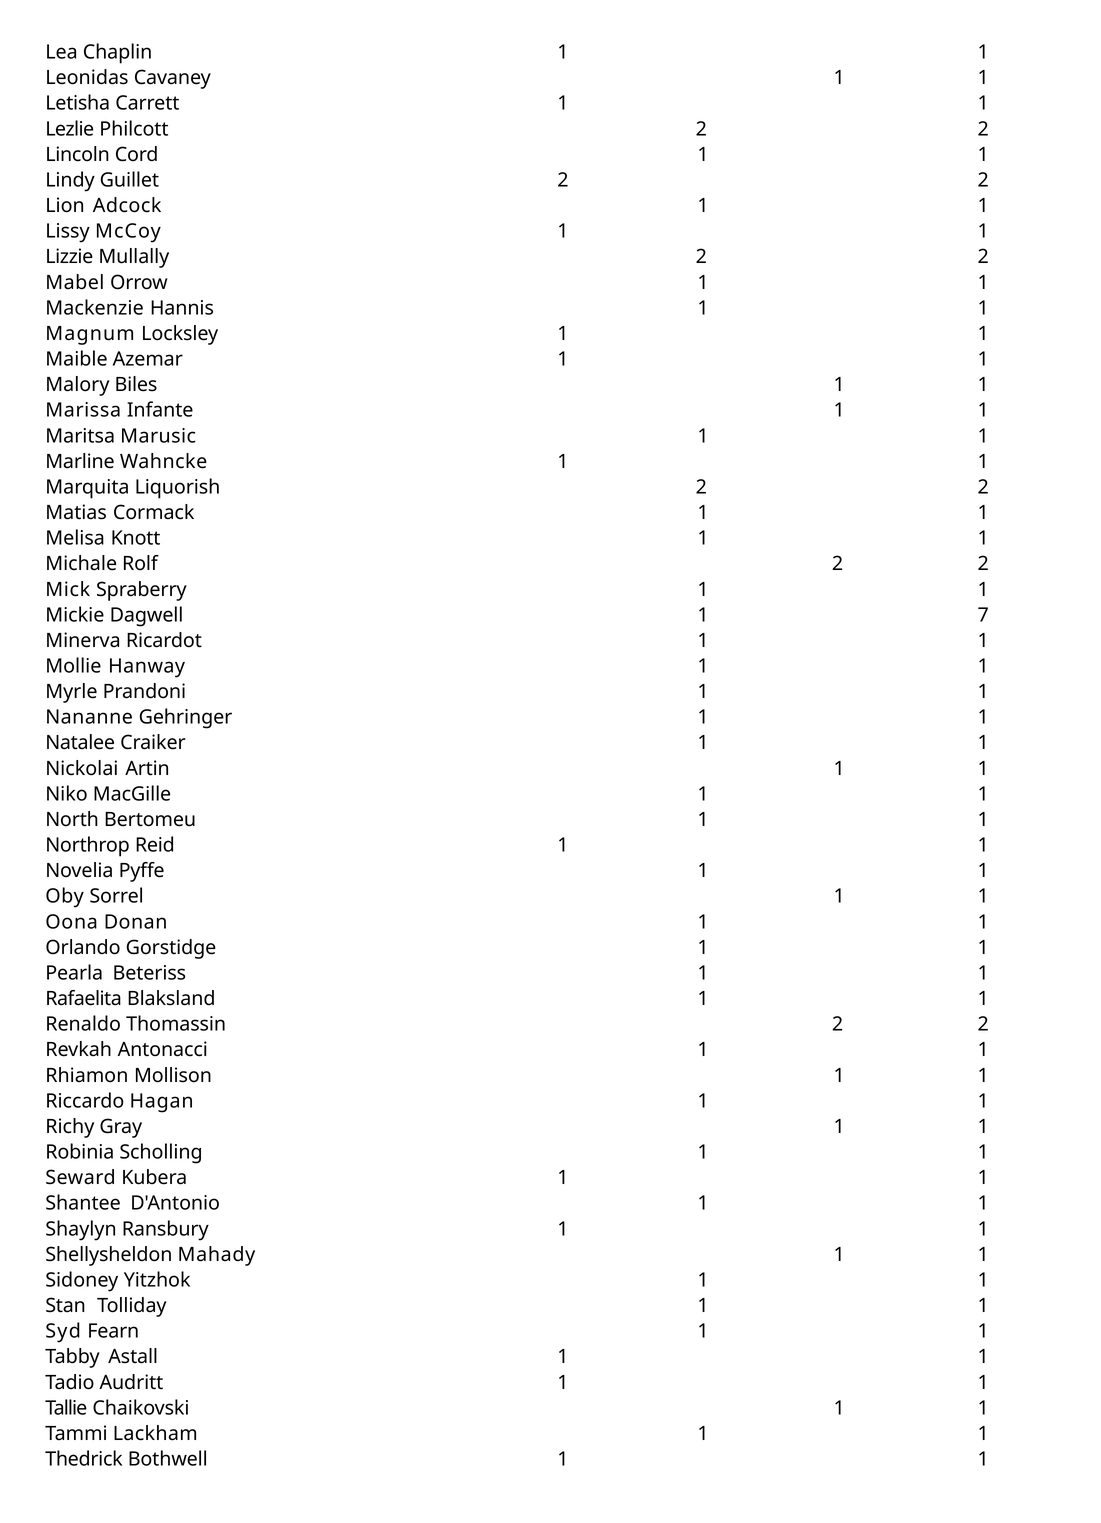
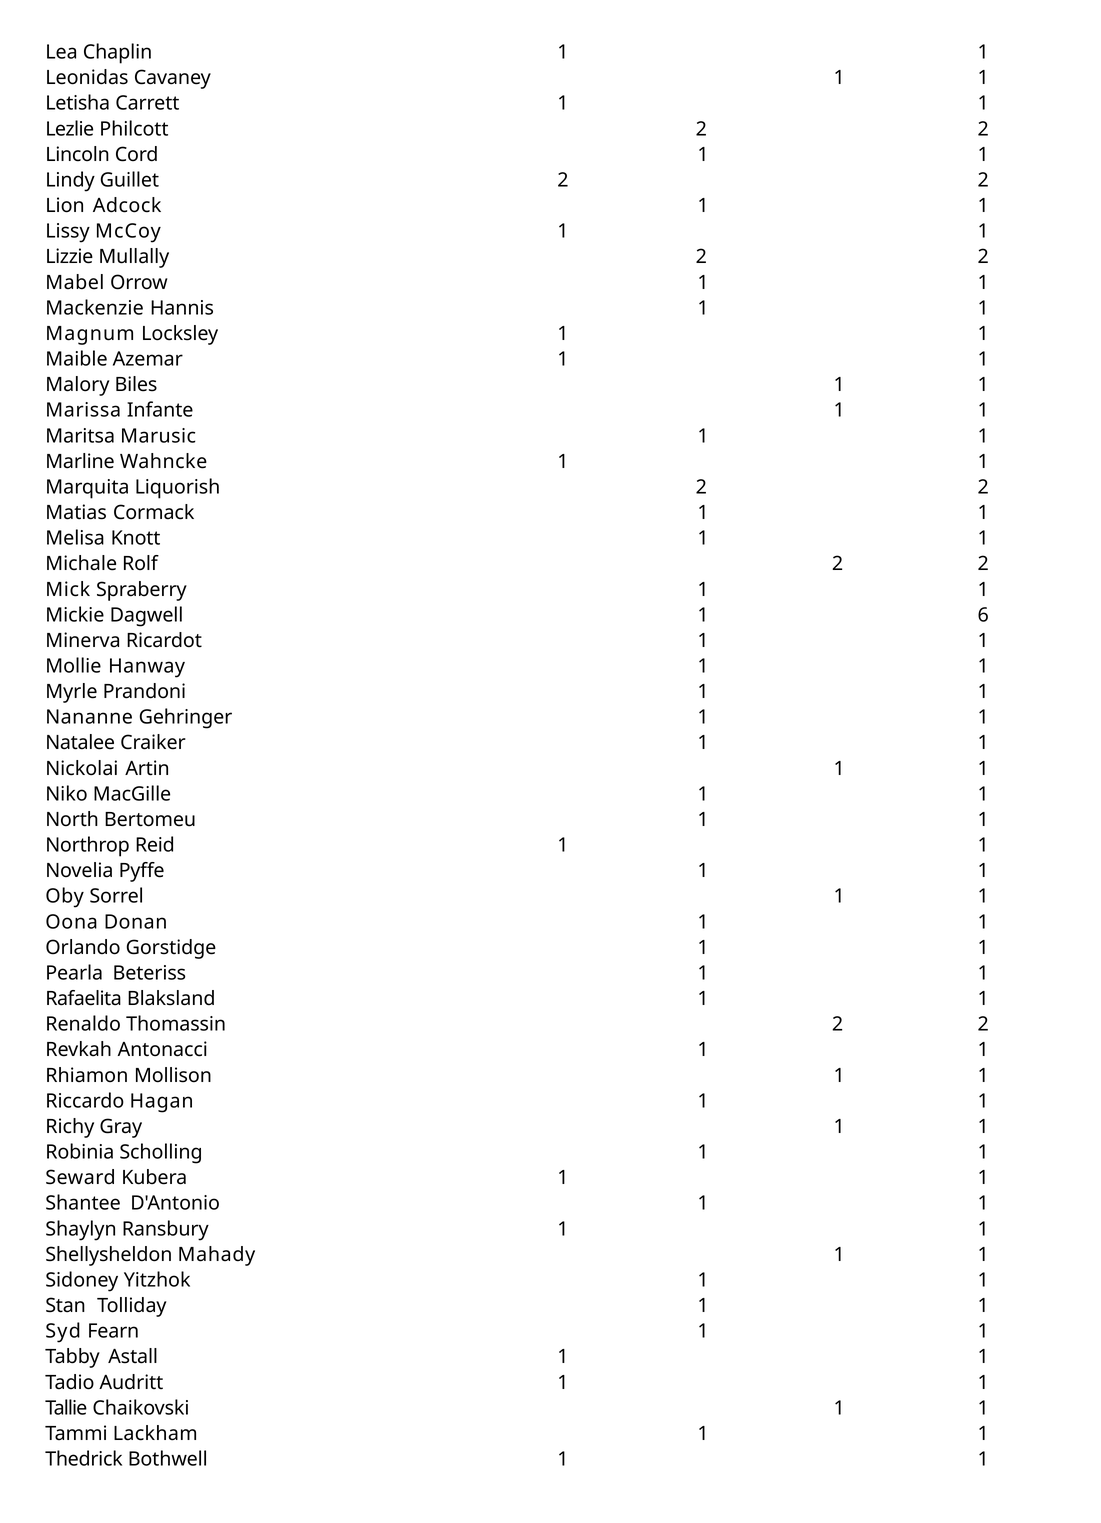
7: 7 -> 6 (983, 615)
